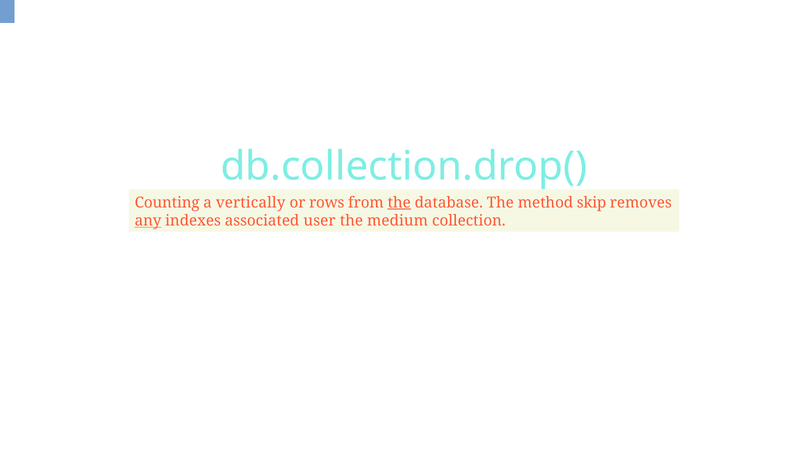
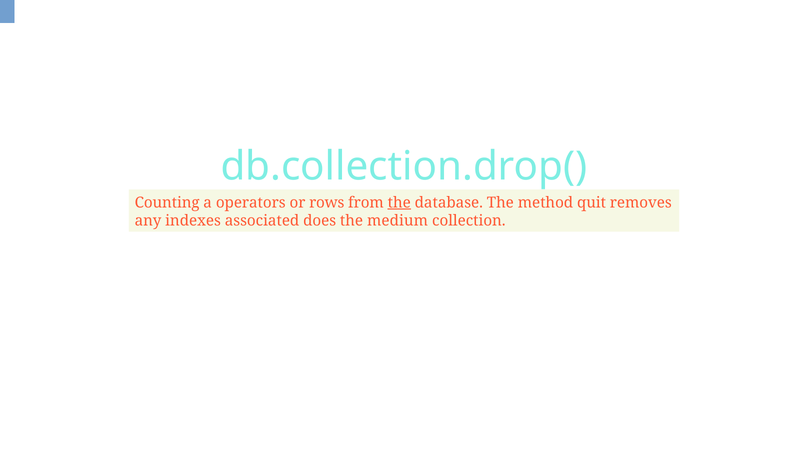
vertically: vertically -> operators (251, 203)
skip: skip -> quit (592, 203)
any underline: present -> none (148, 221)
user: user -> does (320, 221)
